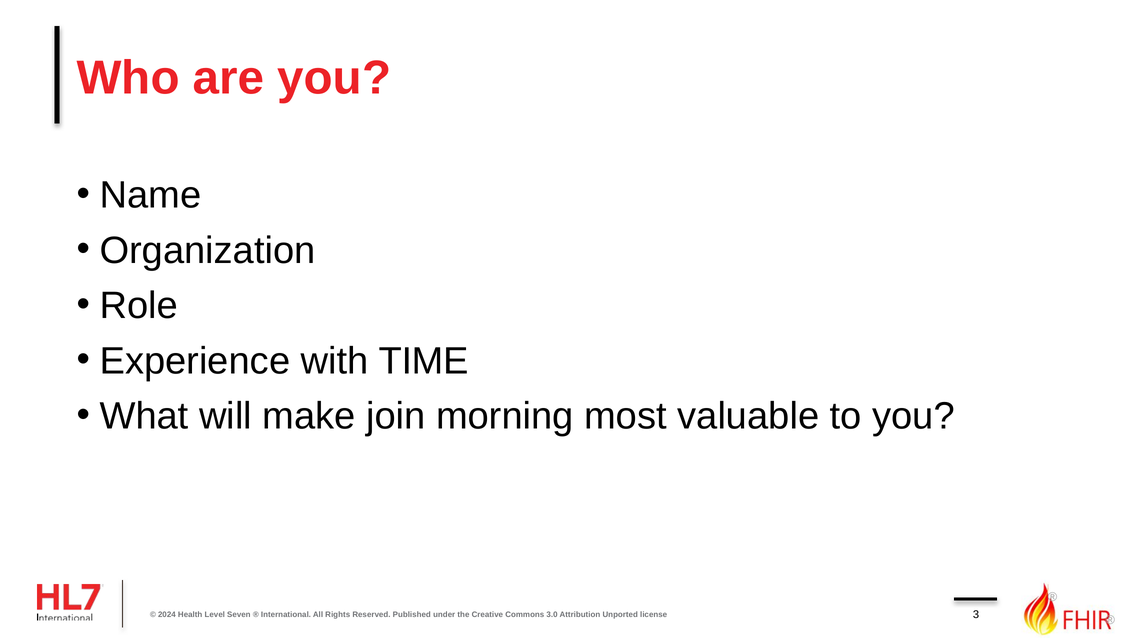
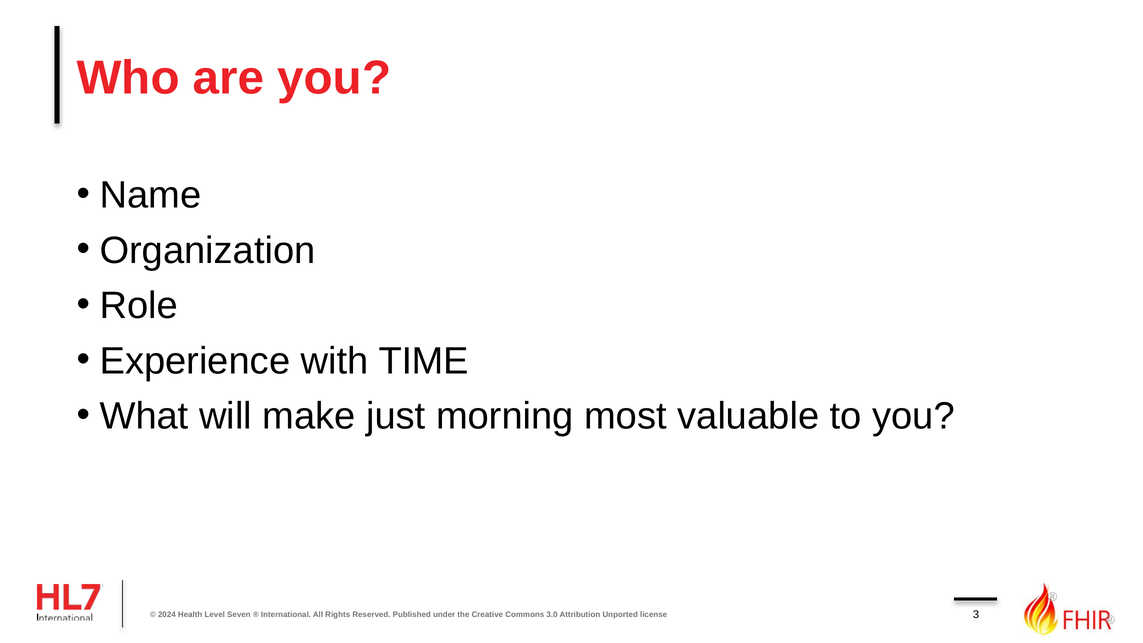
join: join -> just (396, 416)
